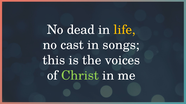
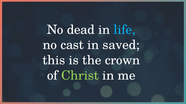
life colour: yellow -> light blue (125, 30)
songs: songs -> saved (121, 45)
voices: voices -> crown (122, 61)
